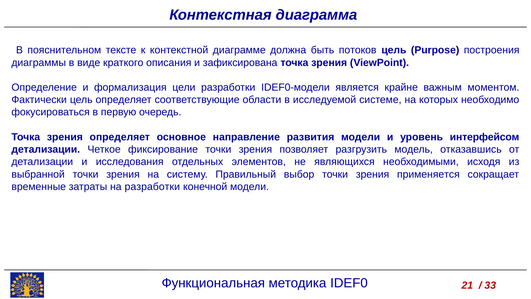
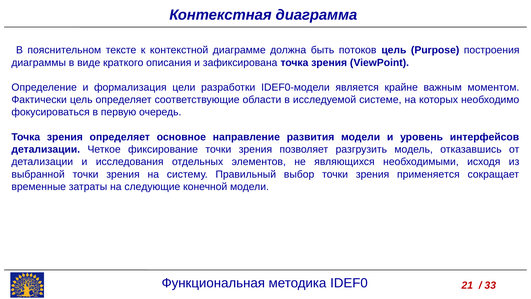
интерфейсом: интерфейсом -> интерфейсов (484, 137)
на разработки: разработки -> следующие (152, 186)
